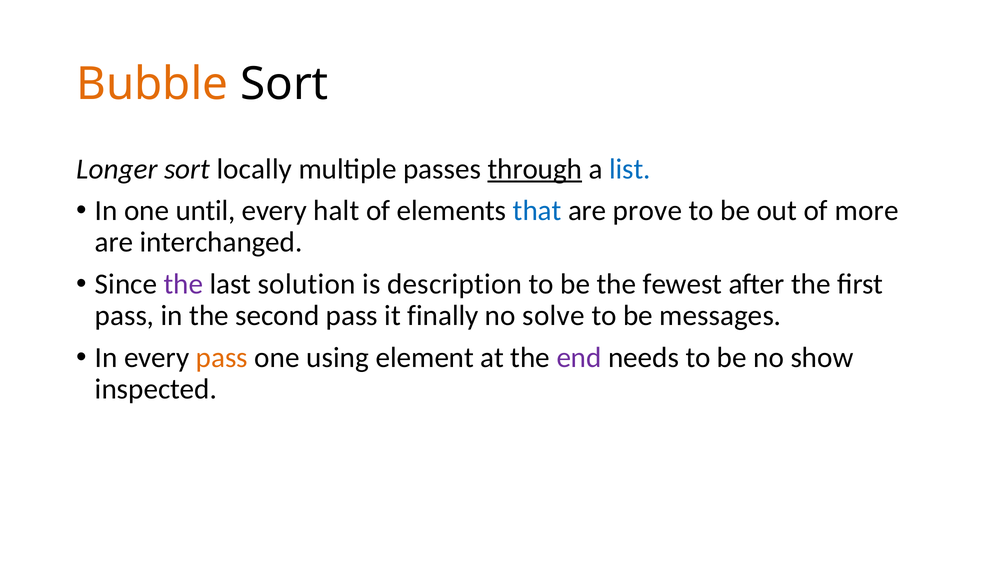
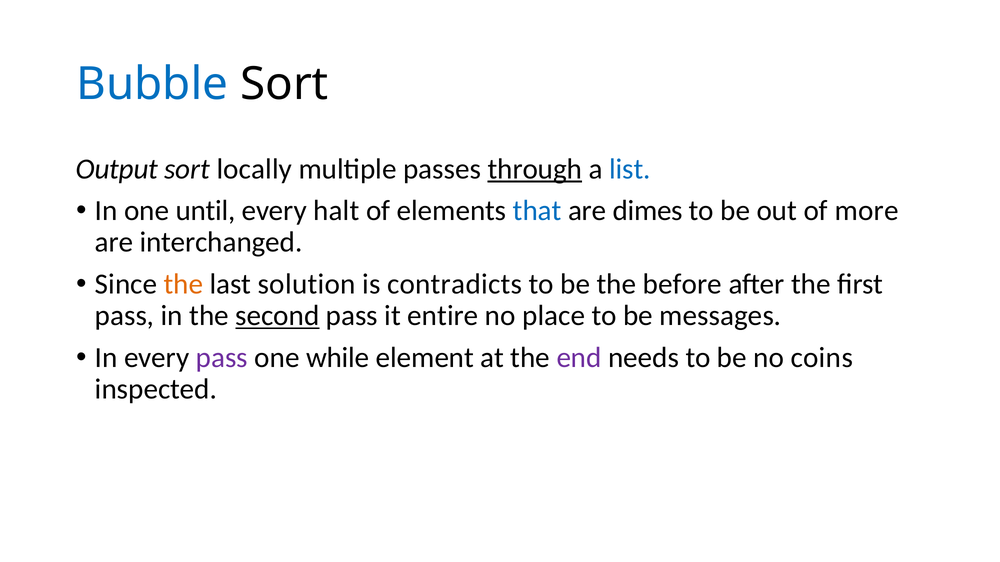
Bubble colour: orange -> blue (152, 84)
Longer: Longer -> Output (117, 169)
prove: prove -> dimes (648, 211)
the colour: purple -> orange (183, 284)
description: description -> contradicts (455, 284)
fewest: fewest -> before (682, 284)
second underline: none -> present (277, 316)
finally: finally -> entire (443, 316)
solve: solve -> place (554, 316)
pass colour: orange -> purple (222, 358)
using: using -> while (338, 358)
show: show -> coins (822, 358)
